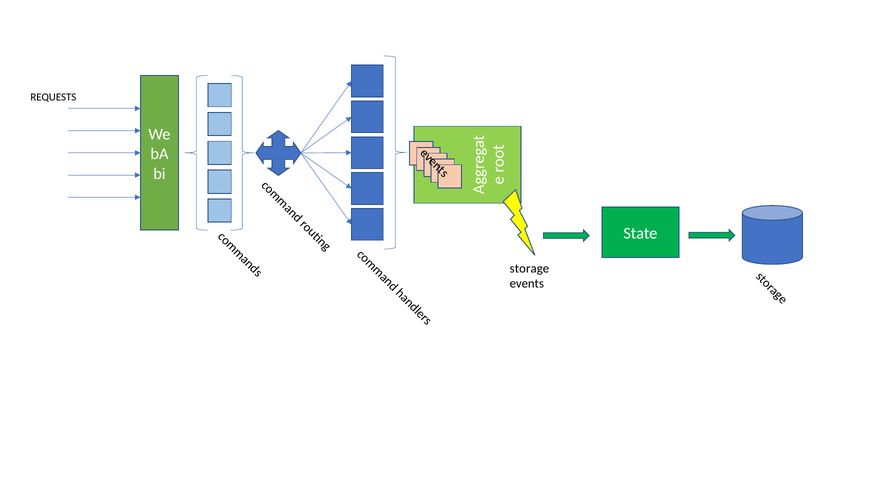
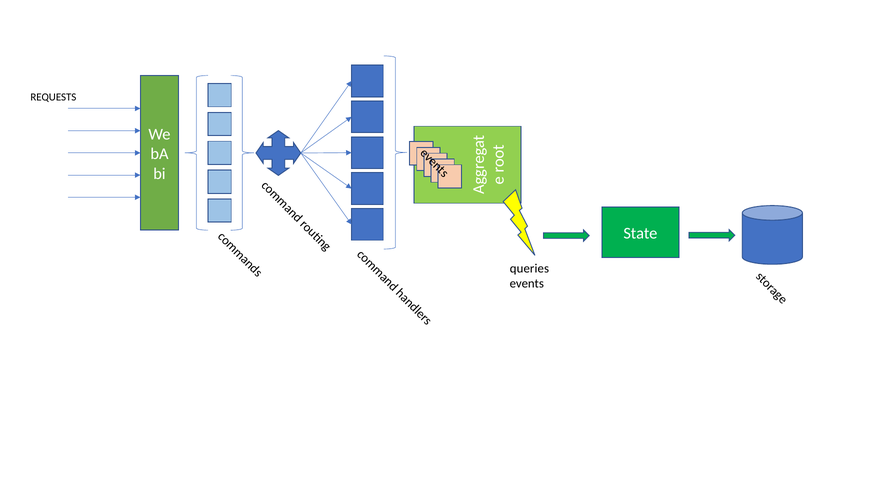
storage: storage -> queries (529, 269)
